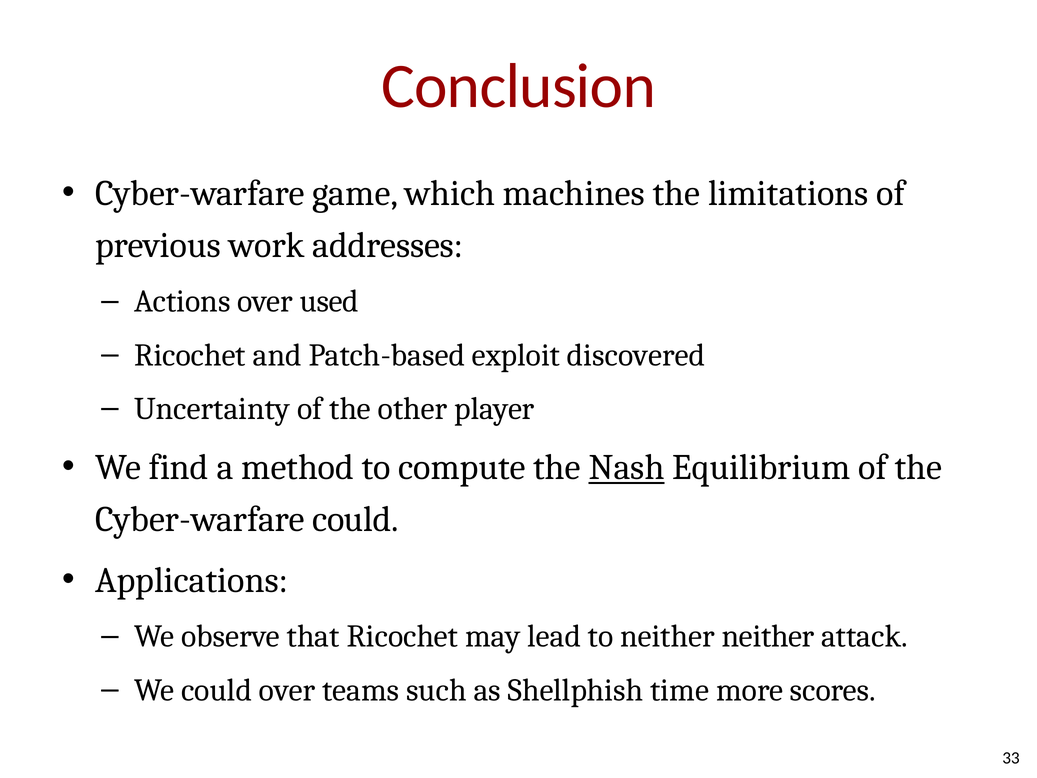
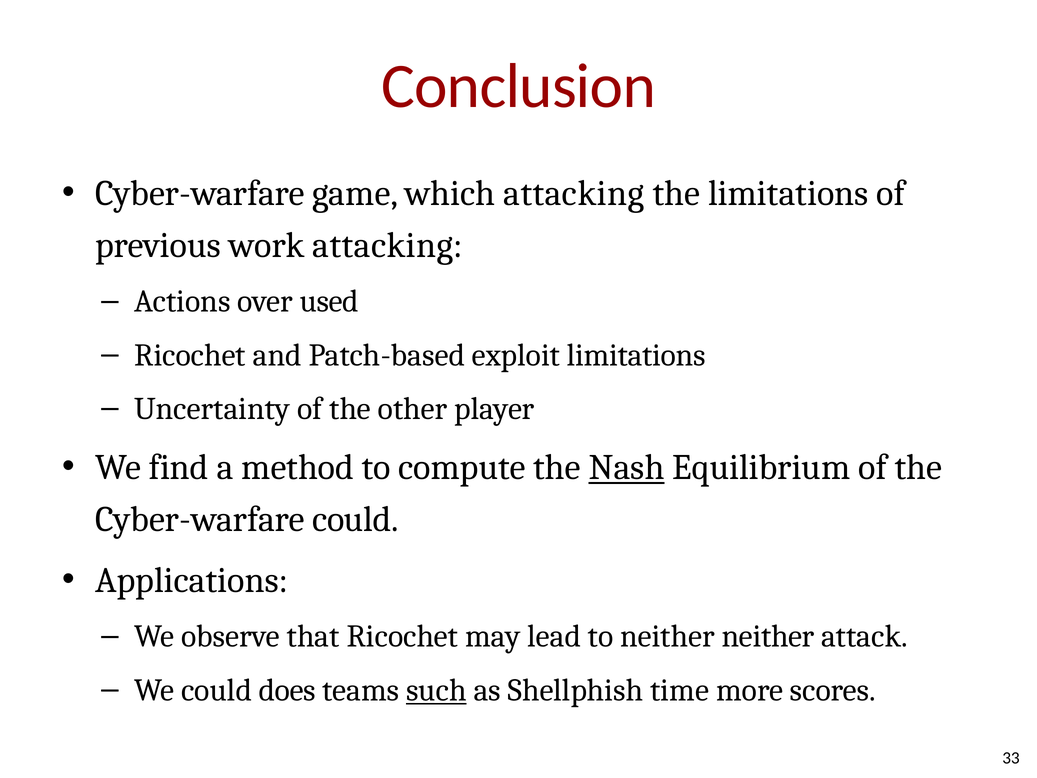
which machines: machines -> attacking (574, 193)
work addresses: addresses -> attacking (388, 245)
exploit discovered: discovered -> limitations (636, 355)
could over: over -> does (287, 690)
such underline: none -> present (436, 690)
